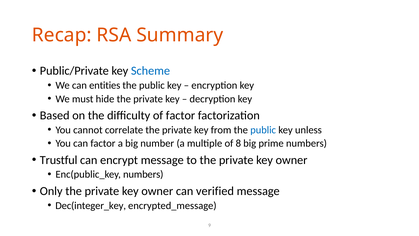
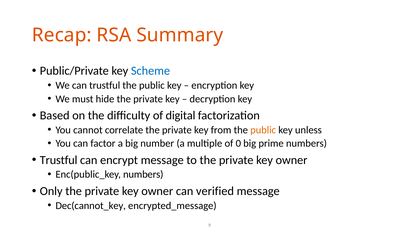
can entities: entities -> trustful (105, 85)
of factor: factor -> digital (181, 115)
public colour: blue -> orange (263, 130)
8: 8 -> 0 (238, 143)
Dec(integer_key: Dec(integer_key -> Dec(cannot_key (91, 205)
